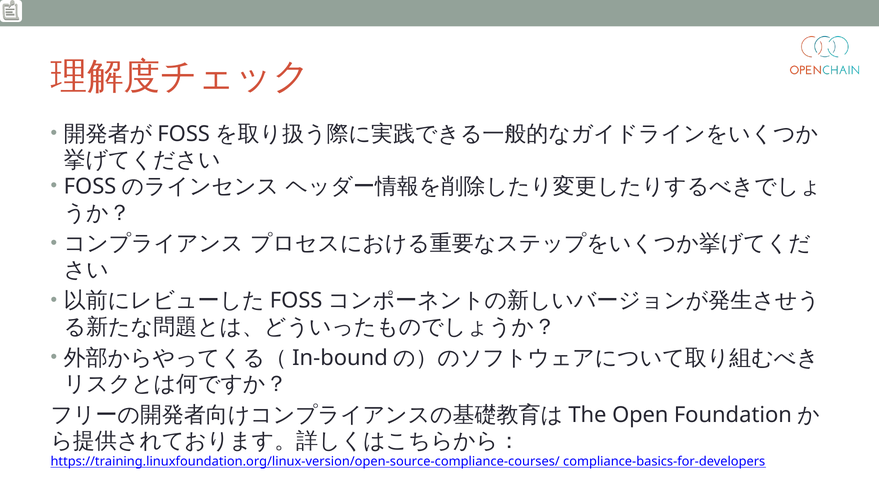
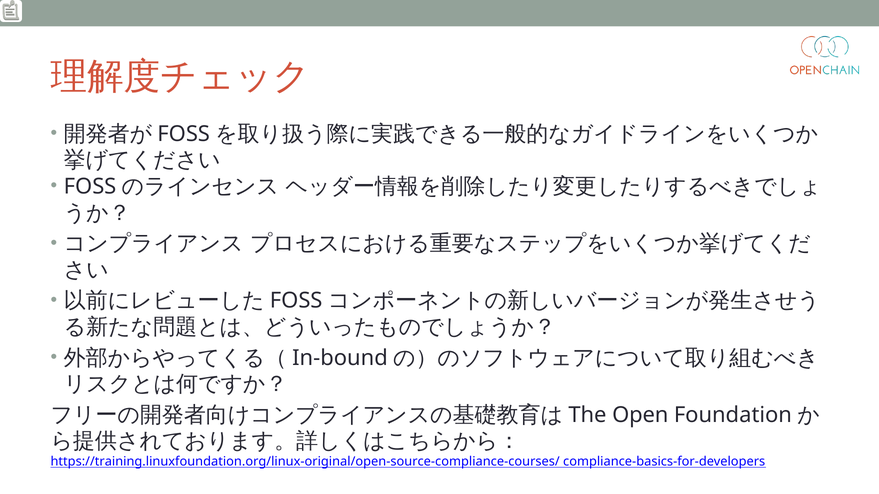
https://training.linuxfoundation.org/linux-version/open-source-compliance-courses/: https://training.linuxfoundation.org/linux-version/open-source-compliance-courses/ -> https://training.linuxfoundation.org/linux-original/open-source-compliance-courses/ (305, 462)
